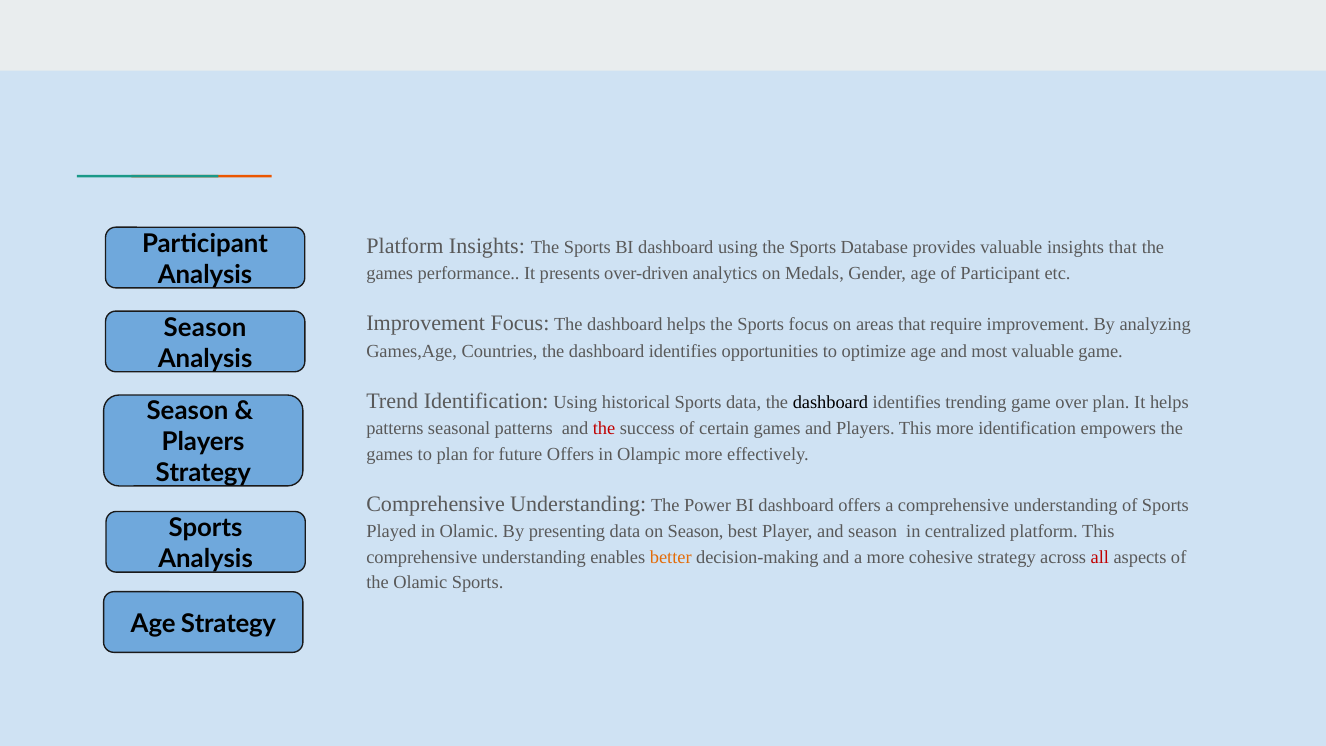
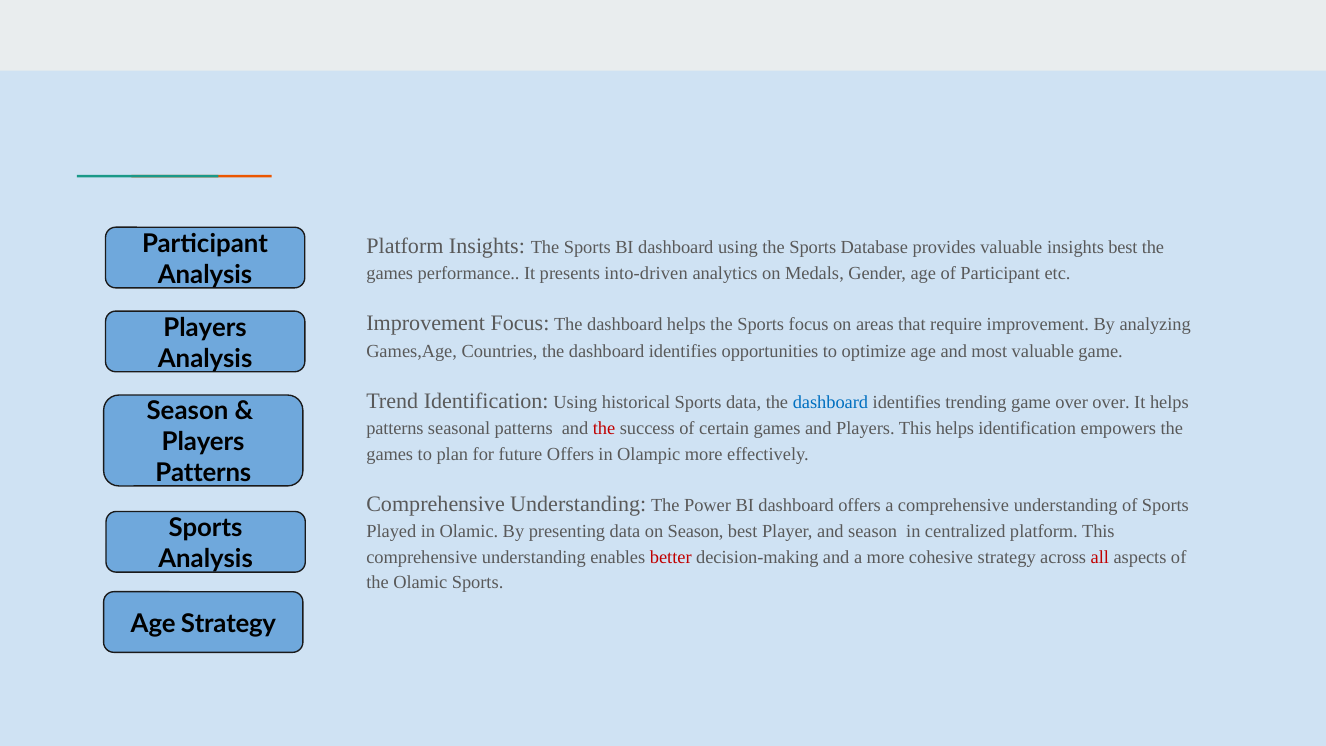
insights that: that -> best (1123, 247)
over-driven: over-driven -> into-driven (646, 273)
Season: Season -> Players (205, 328)
dashboard colour: black -> blue (830, 403)
over plan: plan -> over (1111, 403)
This more: more -> helps (955, 429)
Strategy: Strategy -> Patterns (203, 473)
better colour: orange -> red (671, 557)
